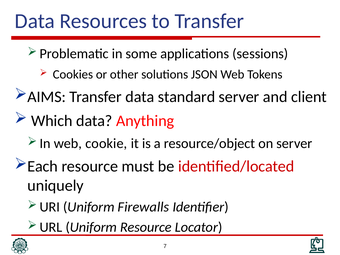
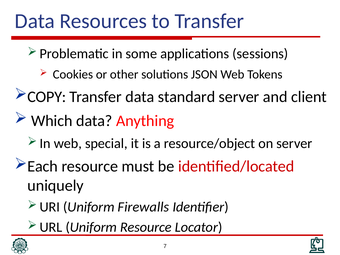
AIMS: AIMS -> COPY (47, 97)
cookie: cookie -> special (106, 143)
